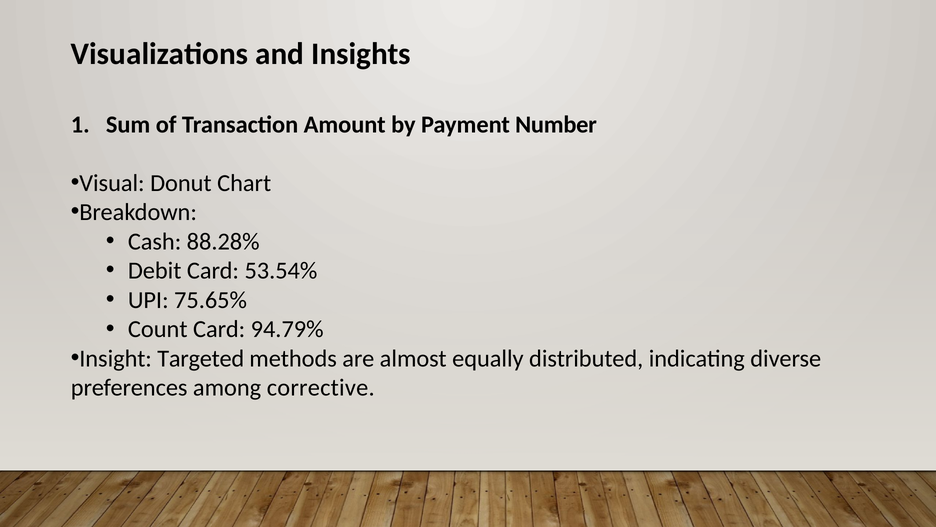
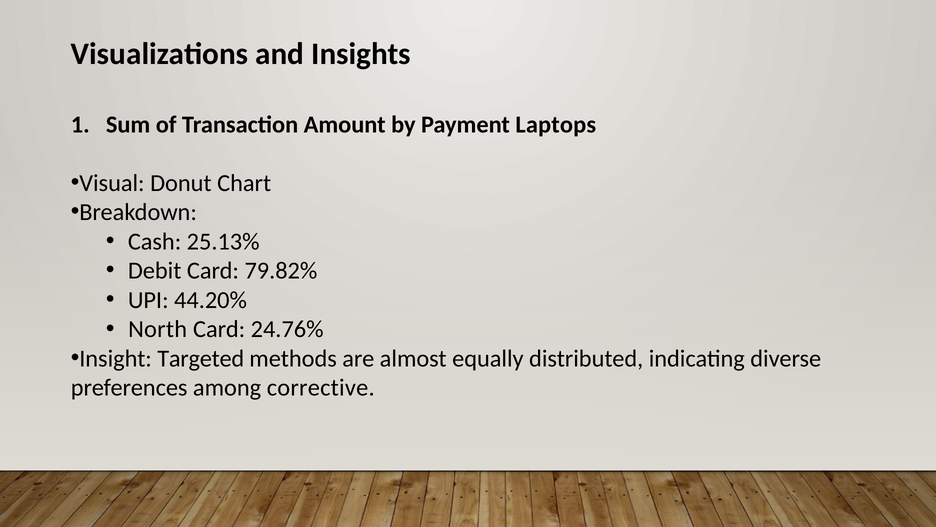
Number: Number -> Laptops (556, 124)
88.28%: 88.28% -> 25.13% (223, 241)
53.54%: 53.54% -> 79.82% (281, 271)
75.65%: 75.65% -> 44.20% (211, 300)
Count: Count -> North (158, 329)
94.79%: 94.79% -> 24.76% (287, 329)
